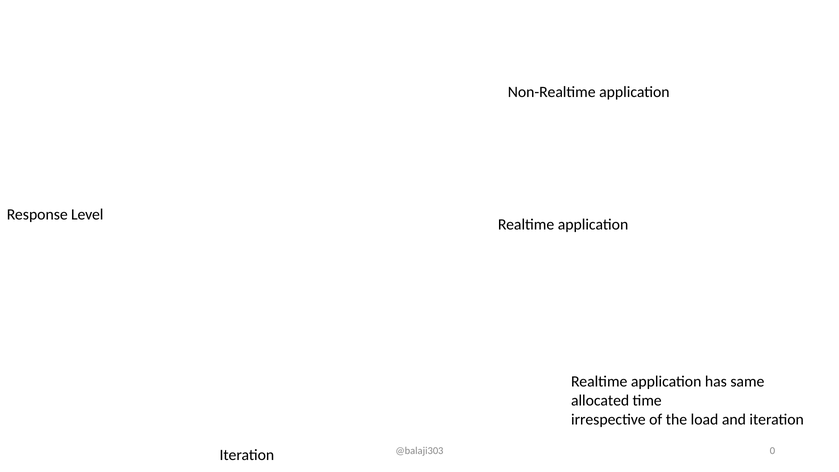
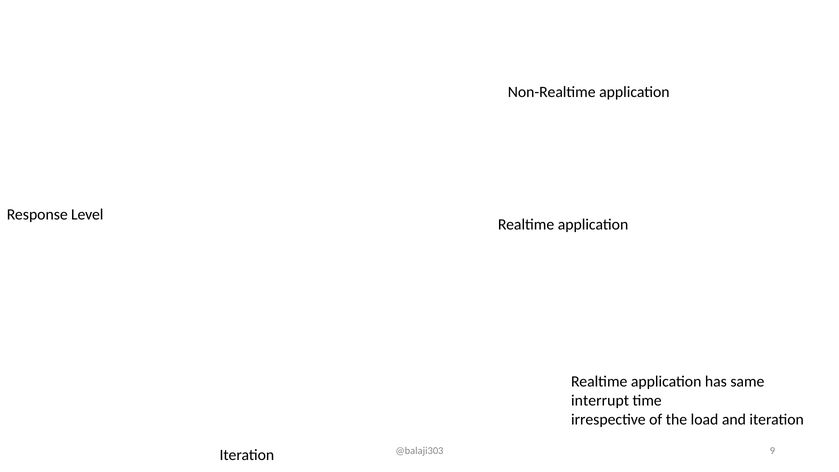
allocated: allocated -> interrupt (600, 401)
0: 0 -> 9 (772, 451)
